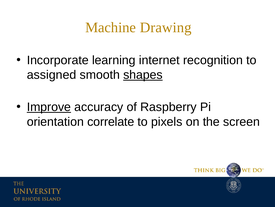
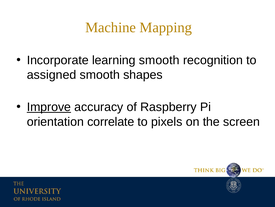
Drawing: Drawing -> Mapping (166, 27)
learning internet: internet -> smooth (159, 60)
shapes underline: present -> none (143, 75)
